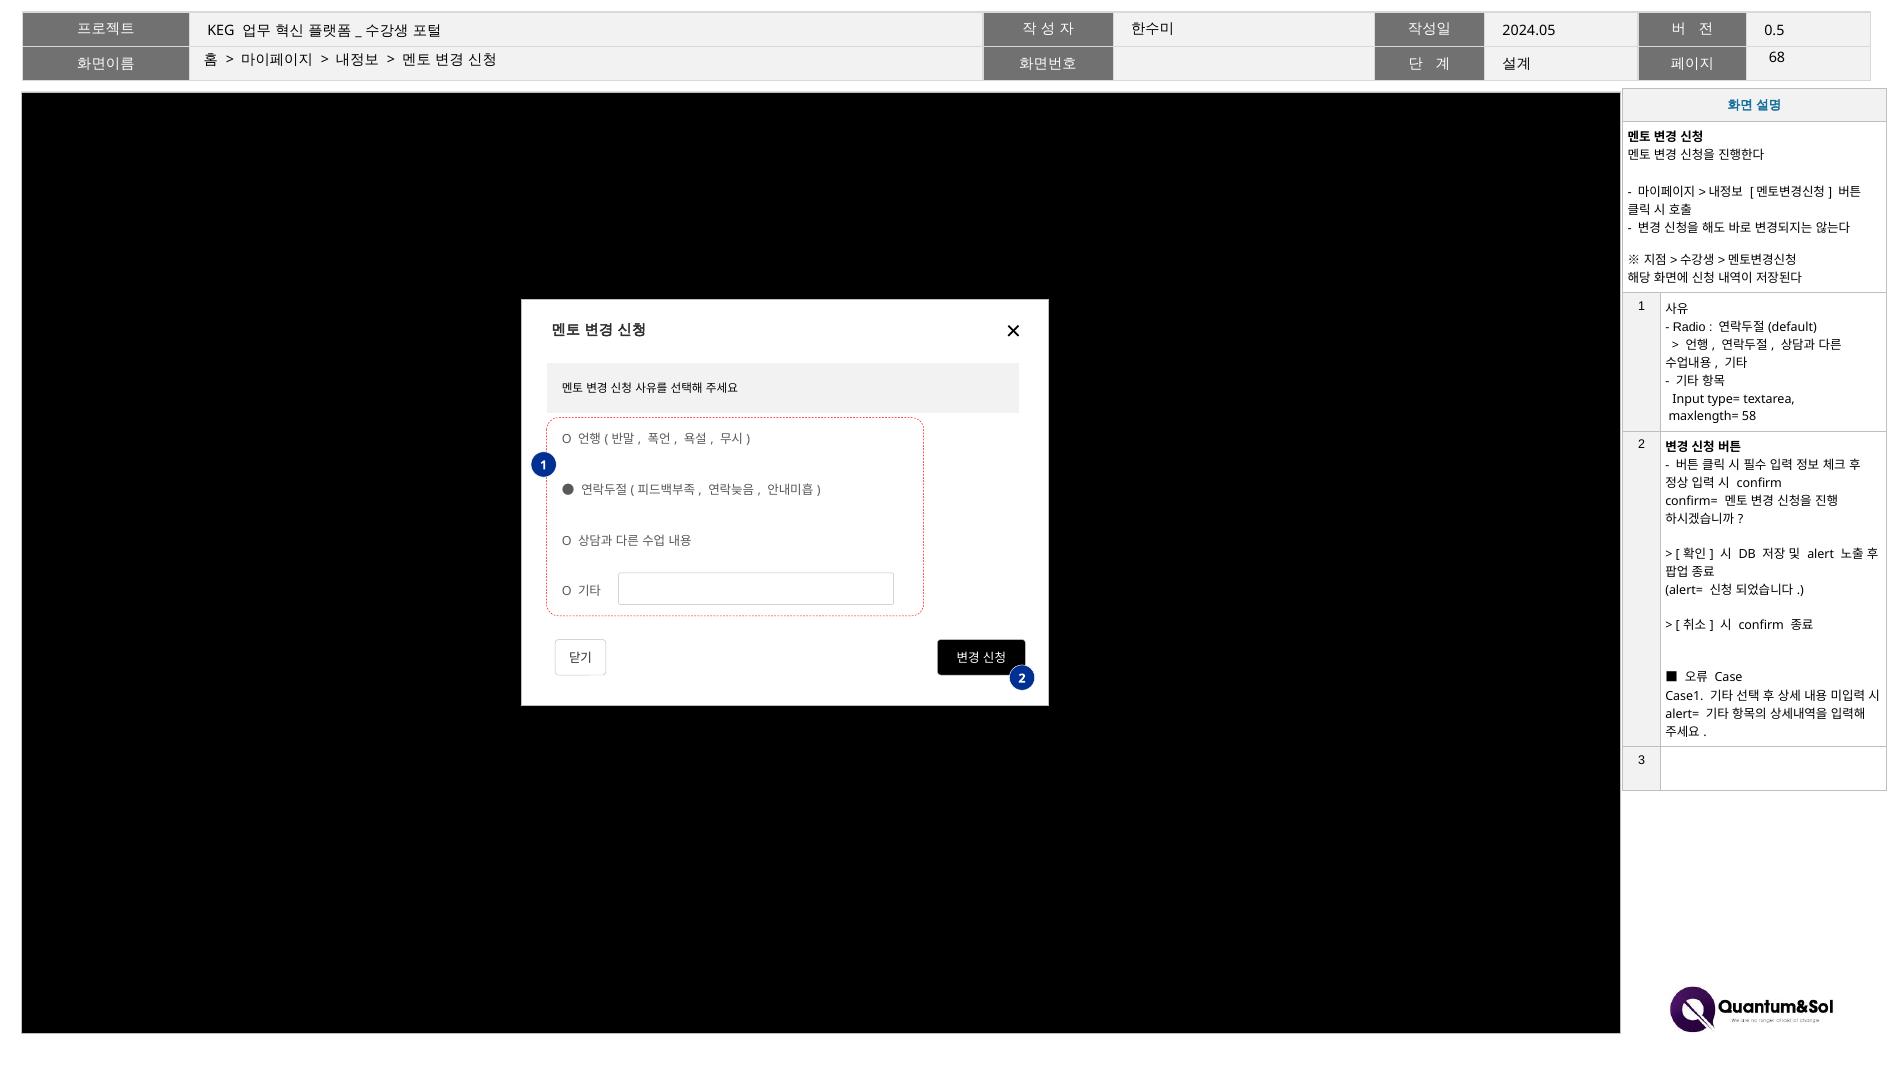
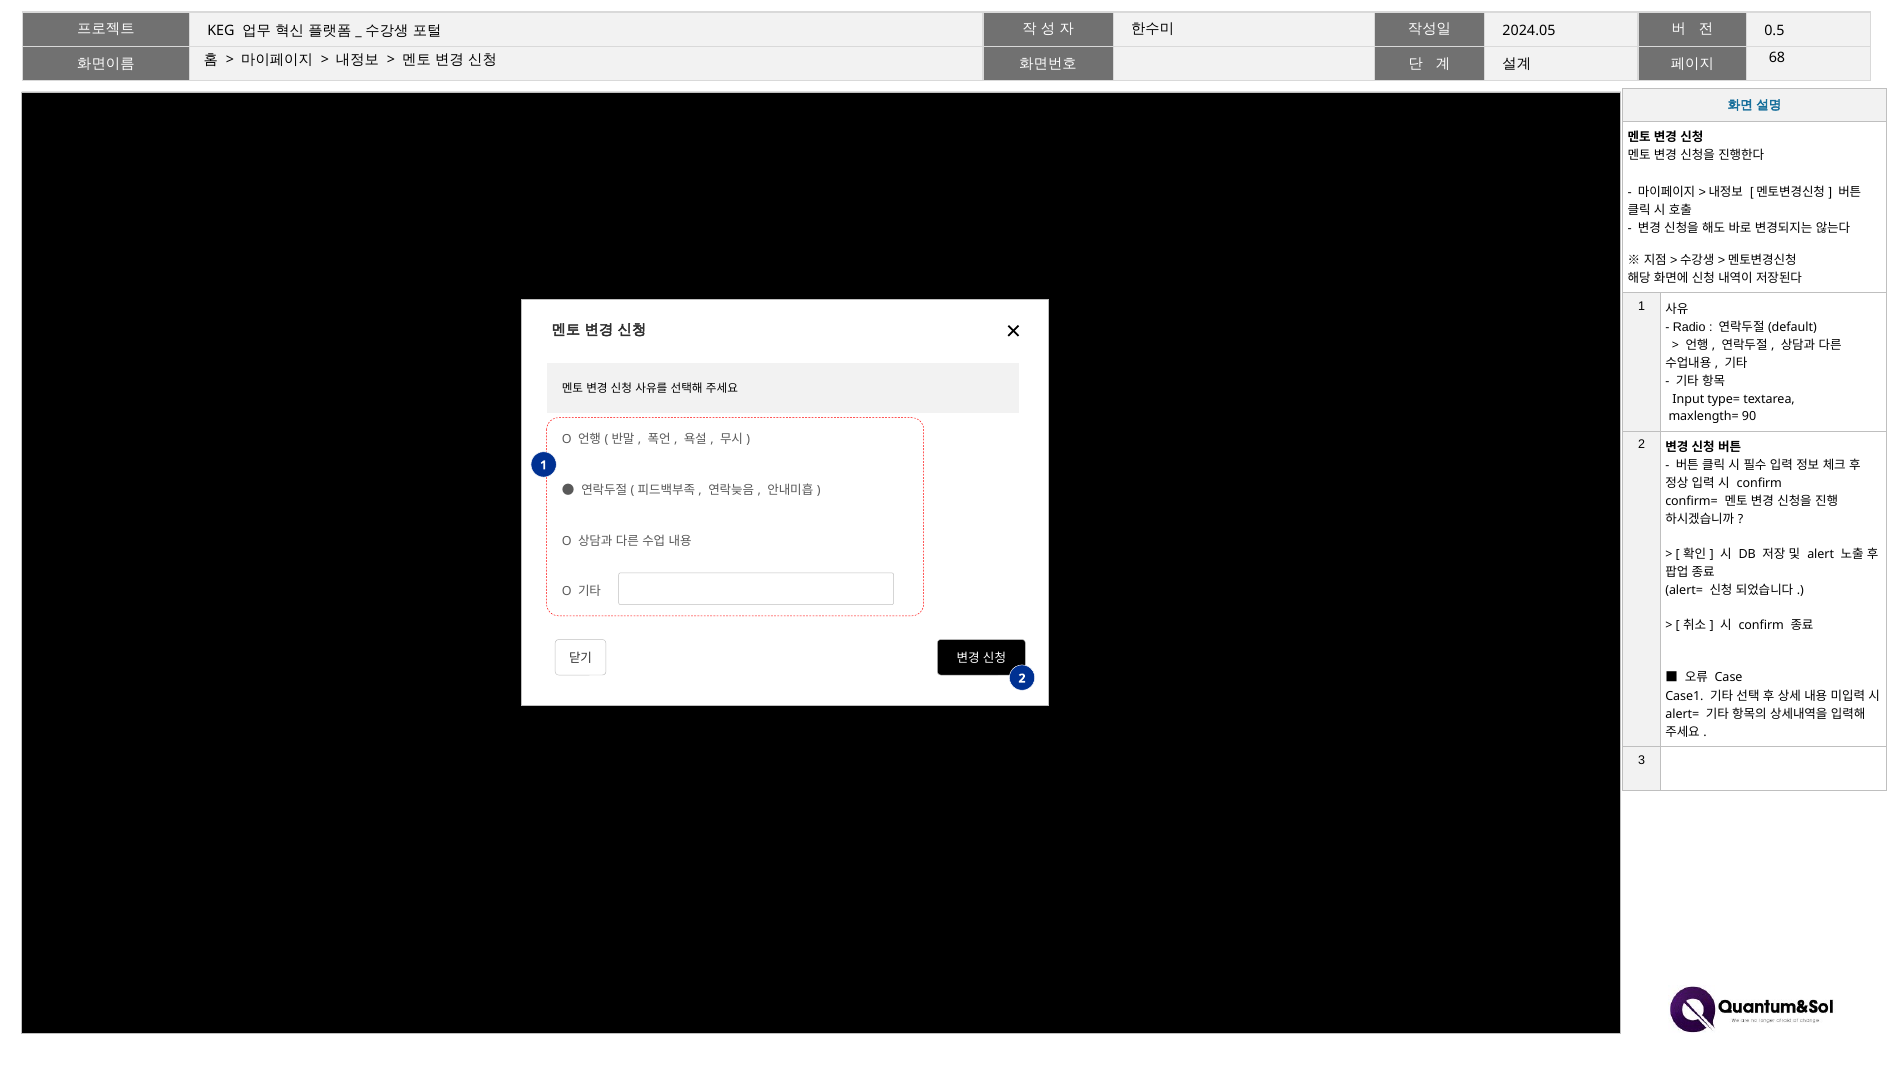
58: 58 -> 90 (1749, 416)
